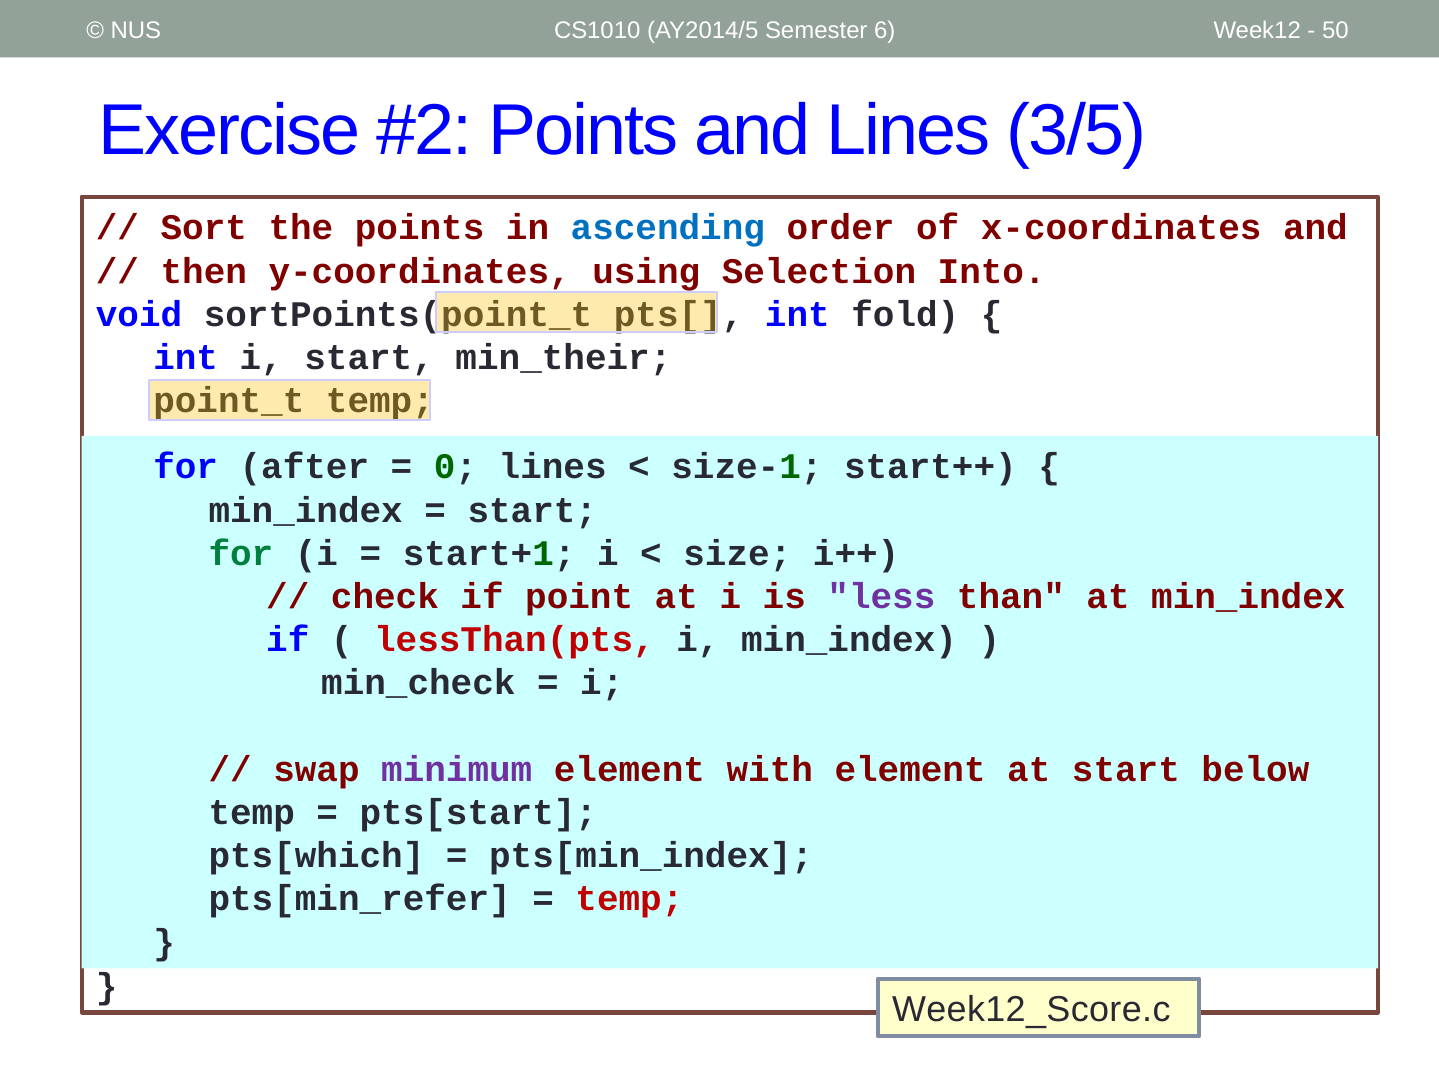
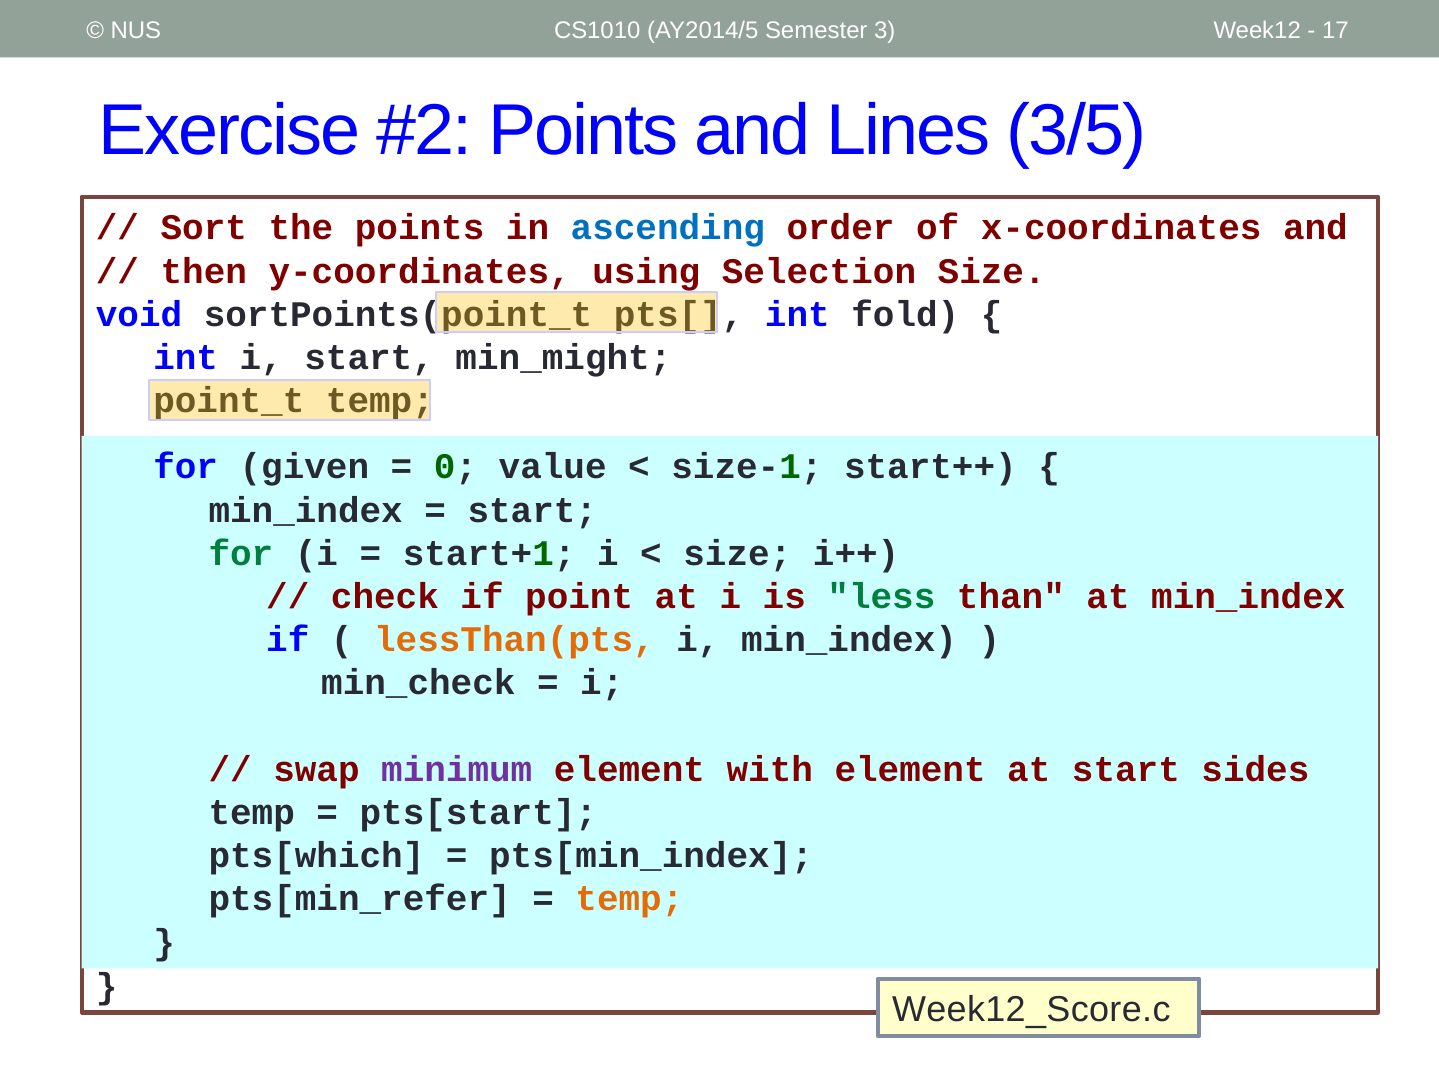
6: 6 -> 3 (885, 30)
50: 50 -> 17 (1336, 30)
Selection Into: Into -> Size (992, 271)
min_their: min_their -> min_might (563, 357)
after: after -> given (304, 467)
0 lines: lines -> value (553, 467)
less colour: purple -> green (881, 596)
lessThan(pts colour: red -> orange (514, 639)
below: below -> sides (1255, 769)
temp colour: red -> orange (629, 898)
